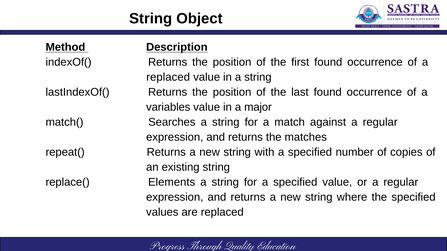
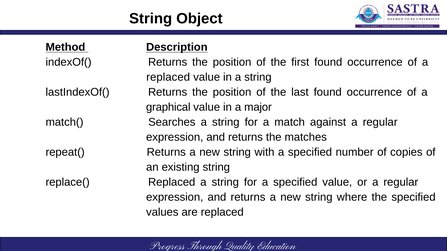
variables: variables -> graphical (168, 107)
replace( Elements: Elements -> Replaced (172, 182)
